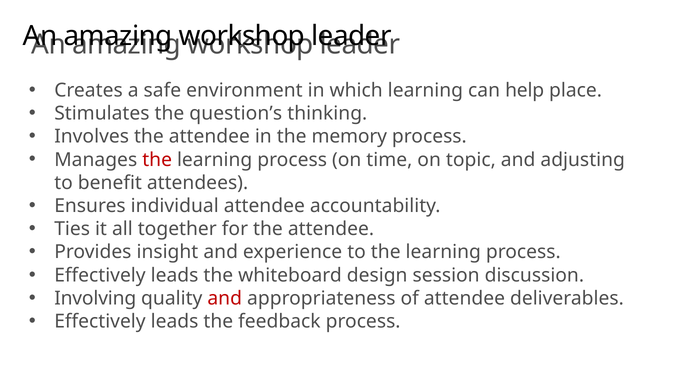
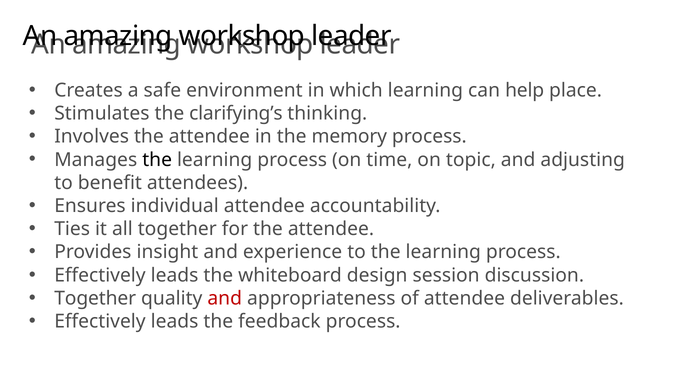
question’s: question’s -> clarifying’s (236, 113)
the colour: red -> black (157, 160)
Involving: Involving -> Together (95, 298)
